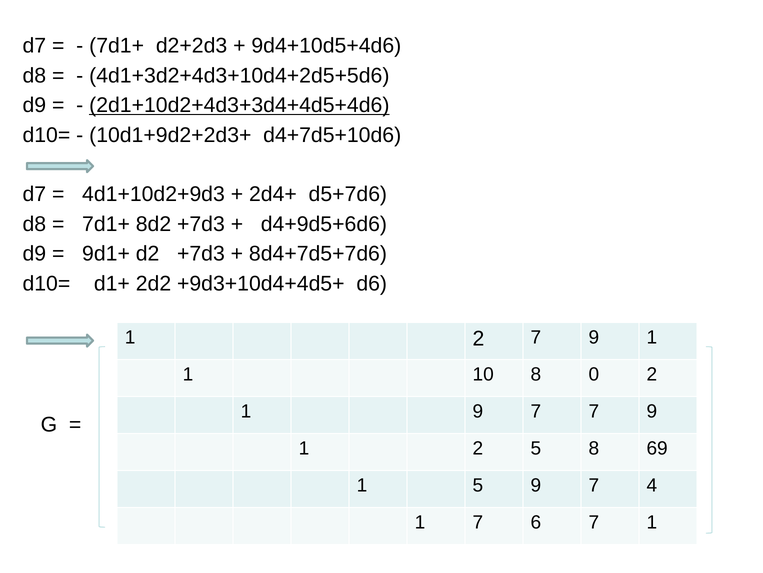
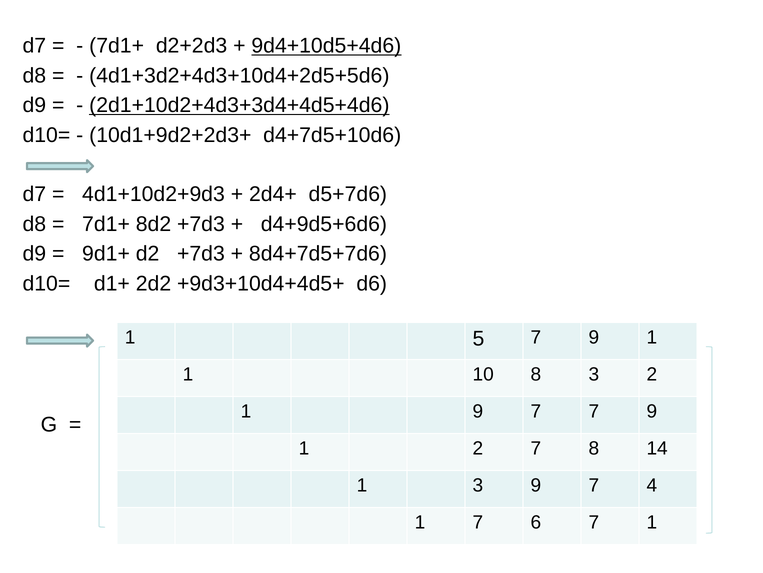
9d4+10d5+4d6 underline: none -> present (326, 46)
2: 2 -> 5 (479, 338)
8 0: 0 -> 3 (594, 374)
2 5: 5 -> 7 (536, 448)
69: 69 -> 14 (657, 448)
1 5: 5 -> 3 (478, 485)
